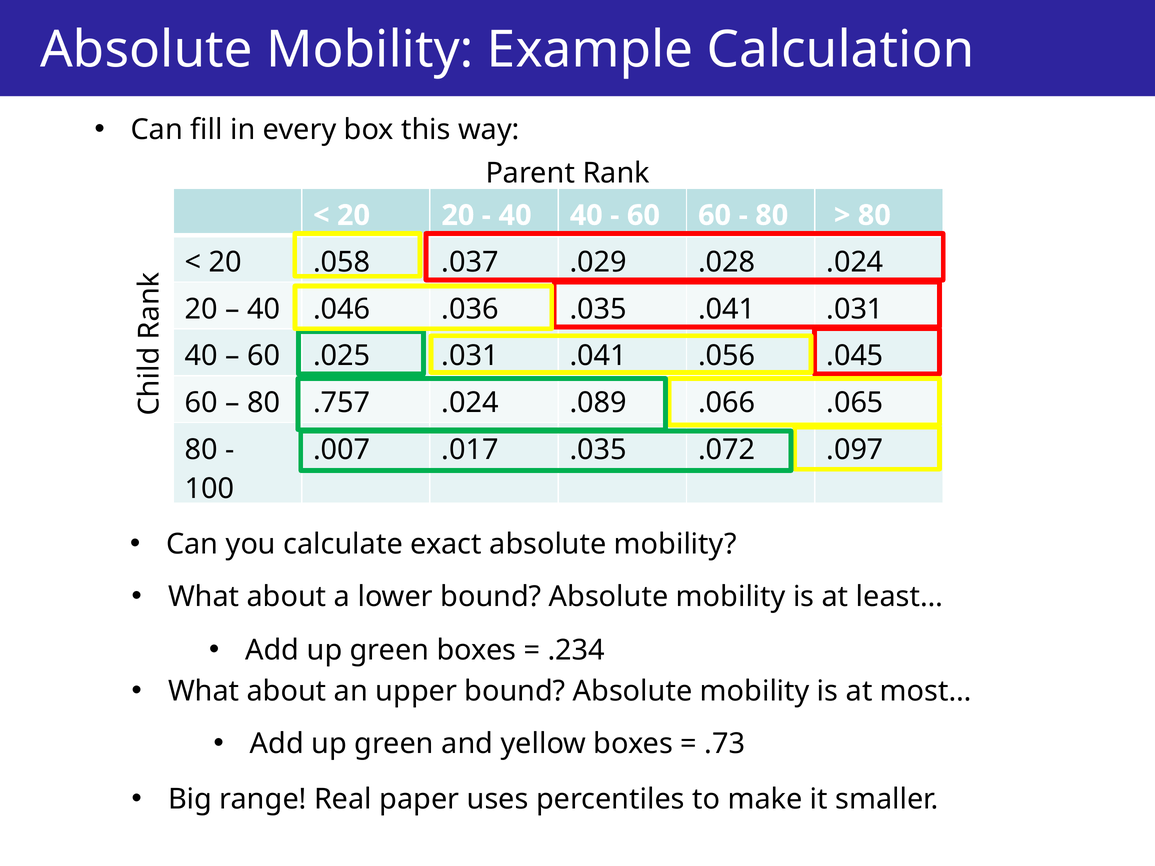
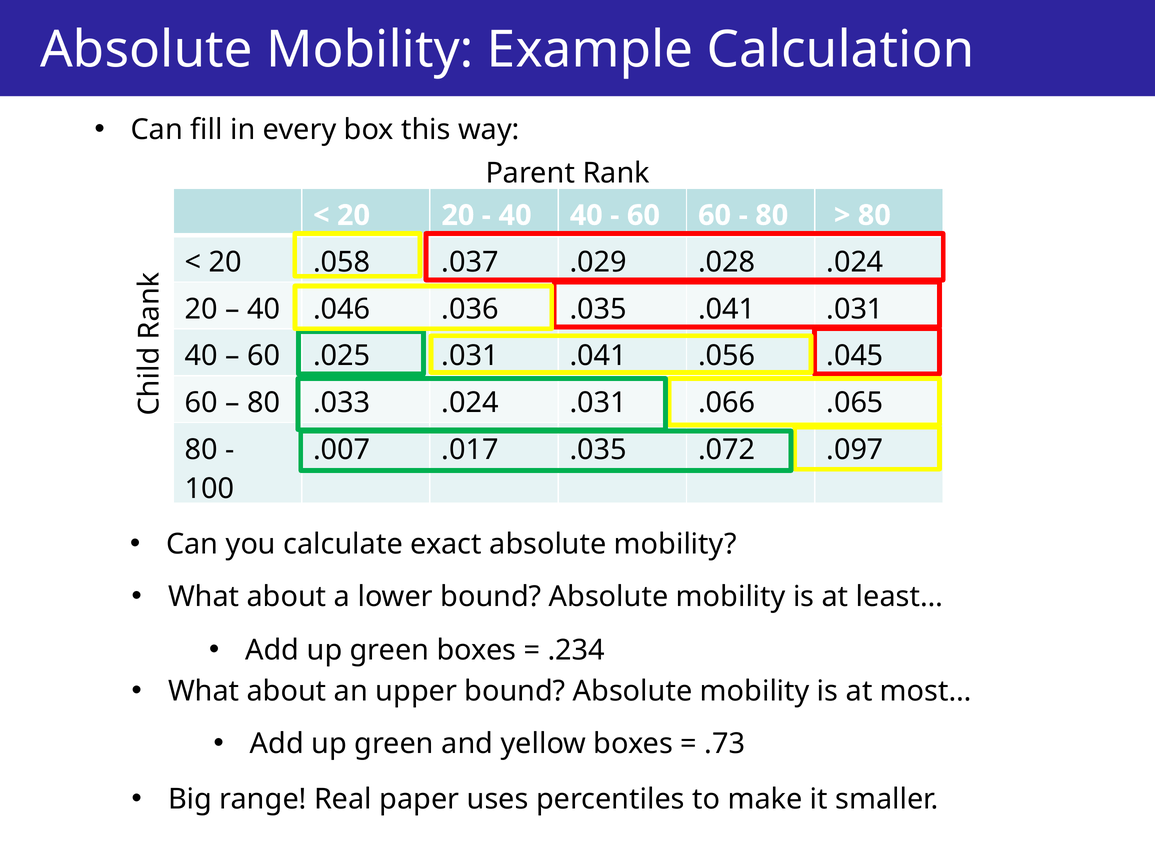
.757: .757 -> .033 (342, 403)
.024 .089: .089 -> .031 (598, 403)
